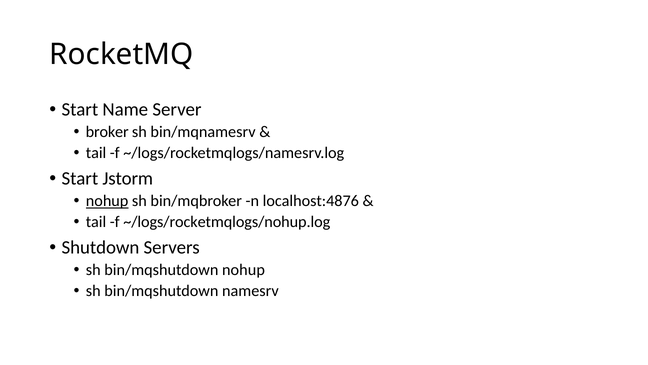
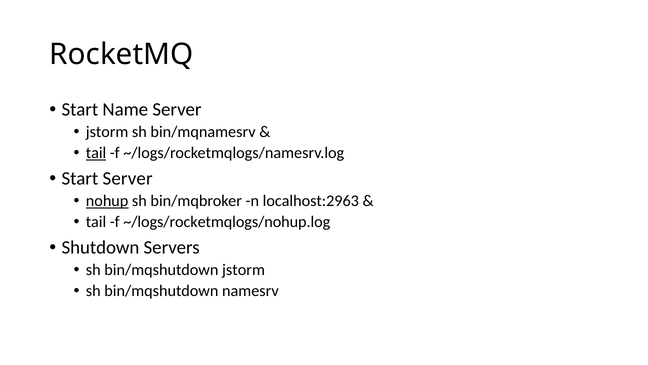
broker: broker -> jstorm (107, 132)
tail underline: none -> present (96, 153)
Start Jstorm: Jstorm -> Server (128, 178)
localhost:4876: localhost:4876 -> localhost:2963 (311, 201)
bin/mqshutdown nohup: nohup -> jstorm (243, 270)
